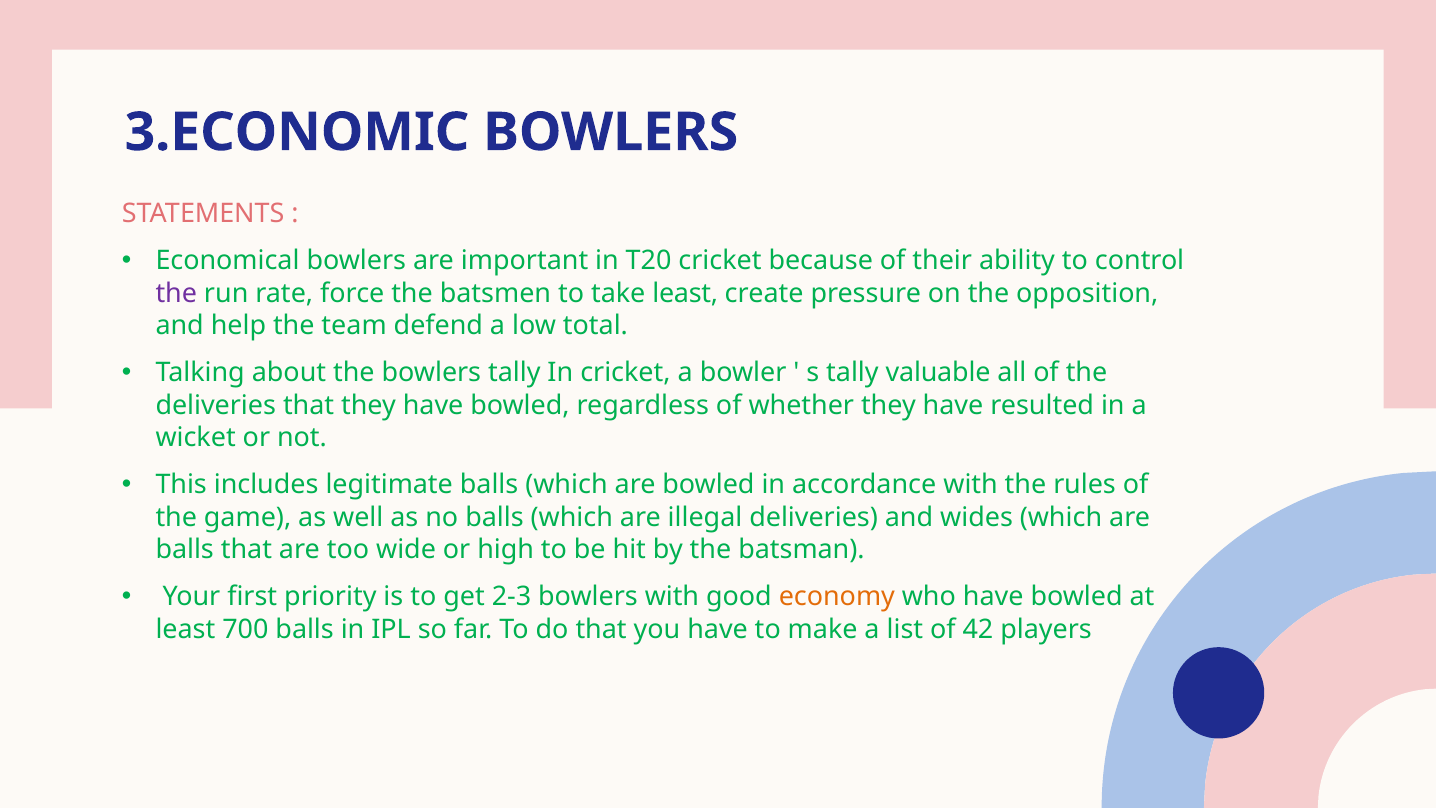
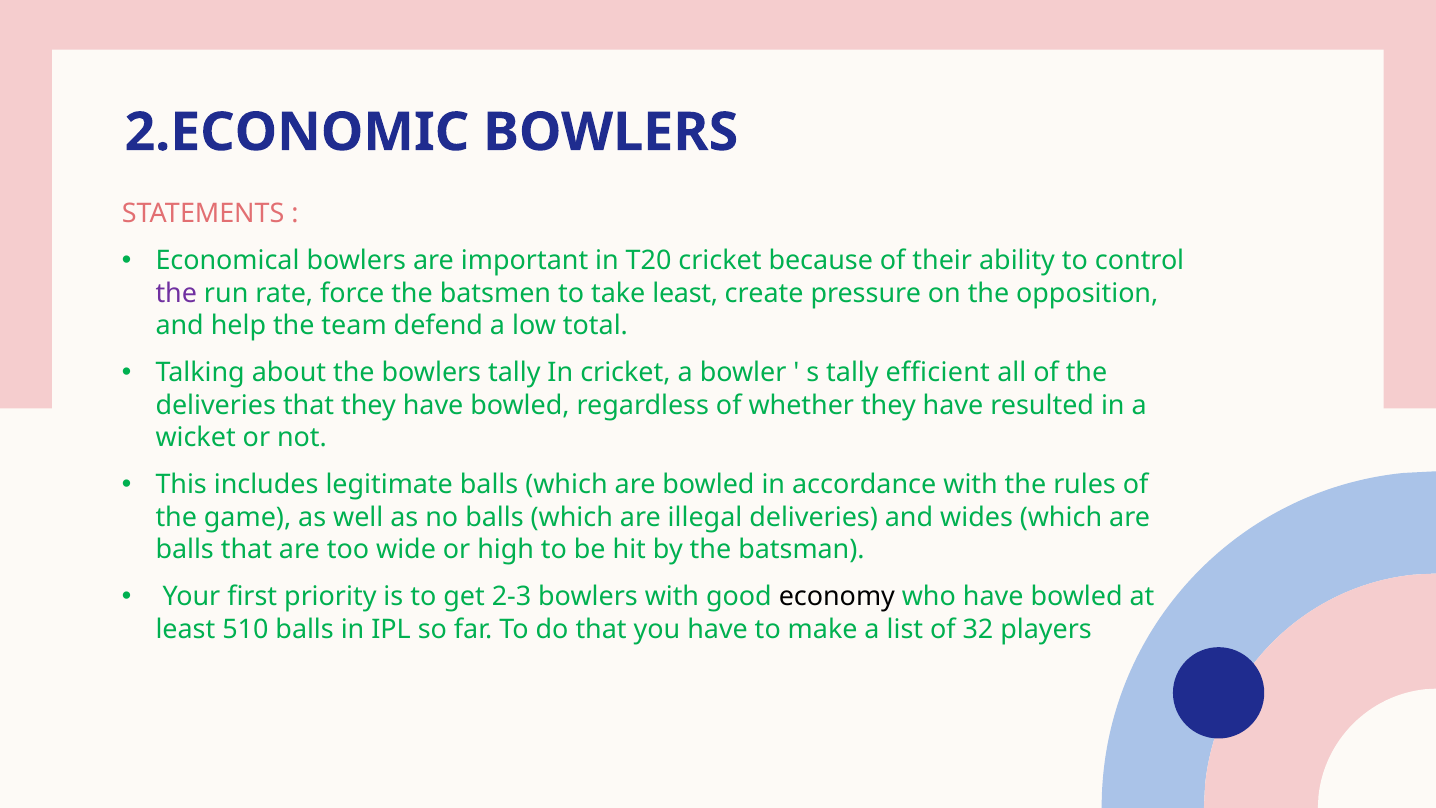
3.ECONOMIC: 3.ECONOMIC -> 2.ECONOMIC (297, 132)
valuable: valuable -> efficient (938, 373)
economy colour: orange -> black (837, 597)
700: 700 -> 510 (245, 629)
42: 42 -> 32 (978, 629)
